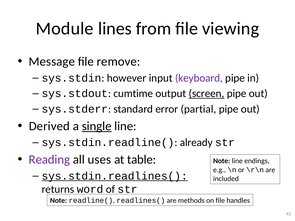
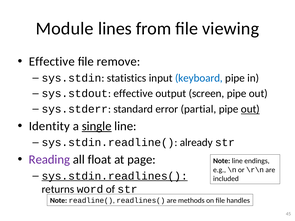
Message: Message -> Effective (52, 62)
however: however -> statistics (127, 78)
keyboard colour: purple -> blue (199, 78)
sys.stdout cumtime: cumtime -> effective (133, 94)
screen underline: present -> none (207, 94)
out underline: none -> present (250, 109)
Derived: Derived -> Identity (49, 126)
uses: uses -> float (100, 160)
table: table -> page (142, 160)
